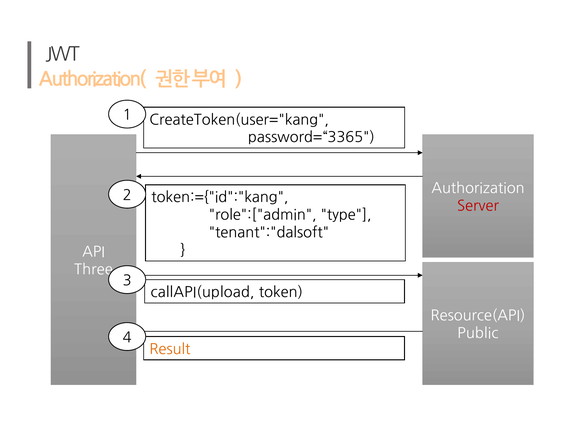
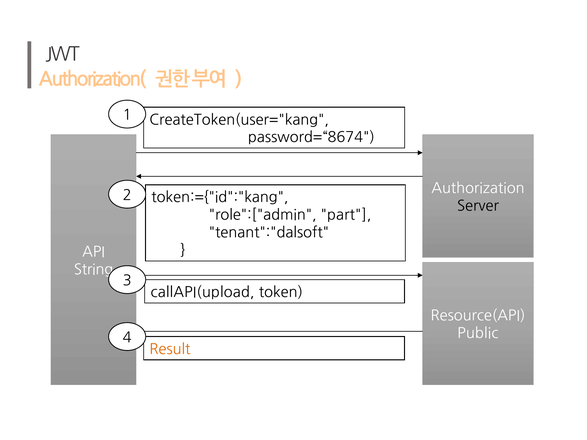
password=“3365: password=“3365 -> password=“8674 (311, 138)
Server colour: red -> black (478, 206)
type: type -> part (346, 215)
Three: Three -> String (94, 270)
